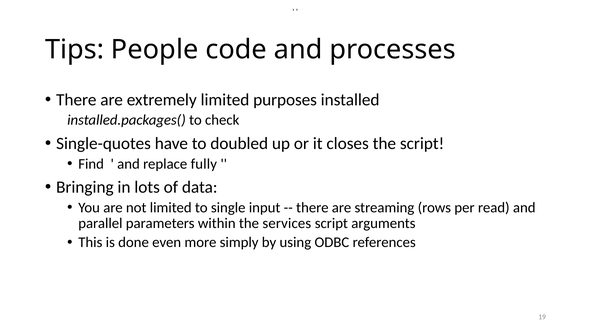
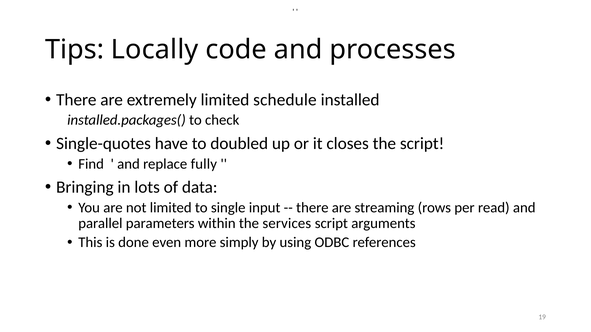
People: People -> Locally (155, 50)
purposes: purposes -> schedule (285, 100)
